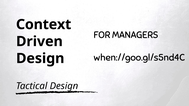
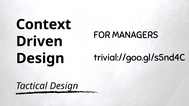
when://goo.gl/s5nd4C: when://goo.gl/s5nd4C -> trivial://goo.gl/s5nd4C (139, 58)
